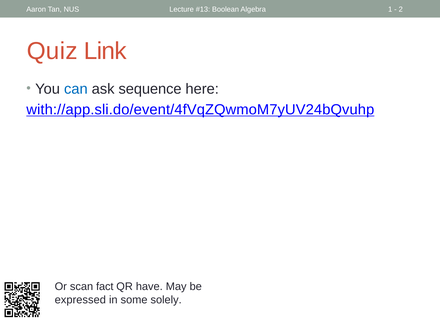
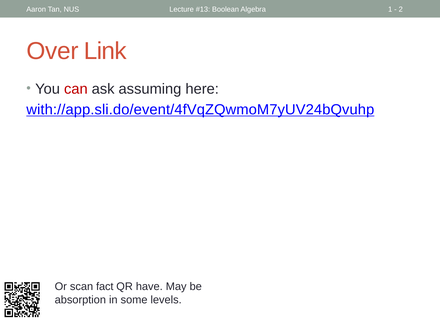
Quiz: Quiz -> Over (52, 51)
can colour: blue -> red (76, 89)
sequence: sequence -> assuming (150, 89)
expressed: expressed -> absorption (80, 300)
solely: solely -> levels (166, 300)
